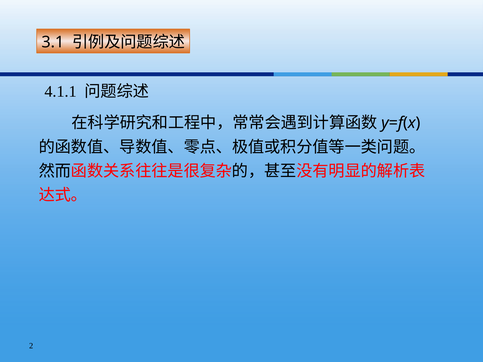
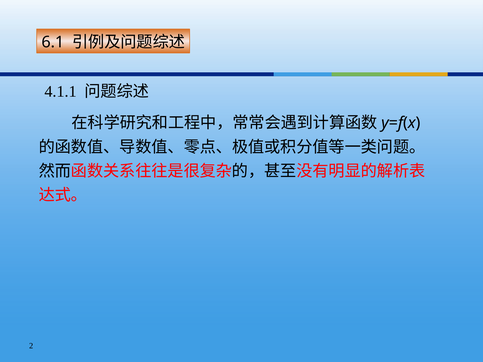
3.1: 3.1 -> 6.1 (53, 42)
